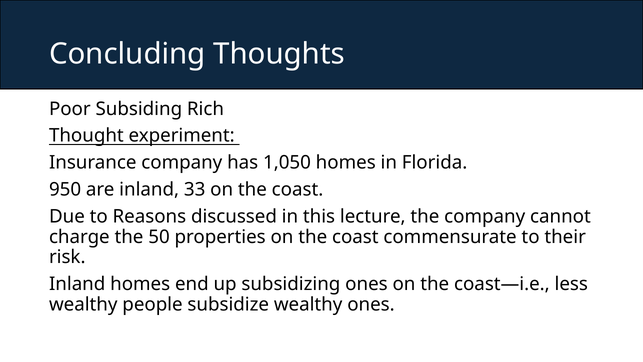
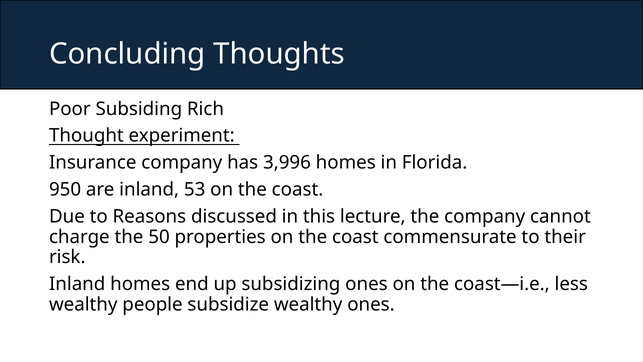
1,050: 1,050 -> 3,996 (287, 163)
33: 33 -> 53 (195, 190)
